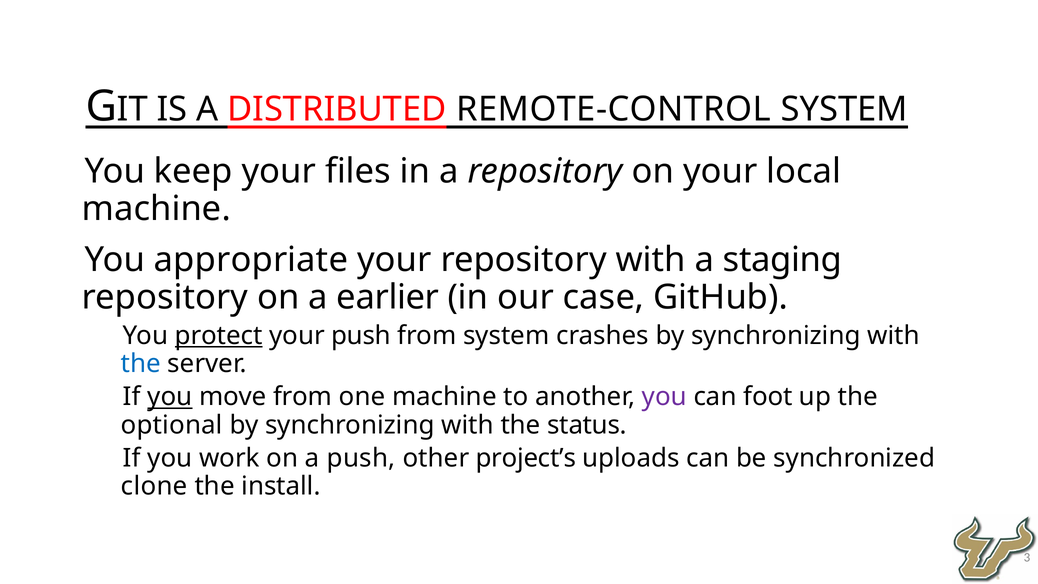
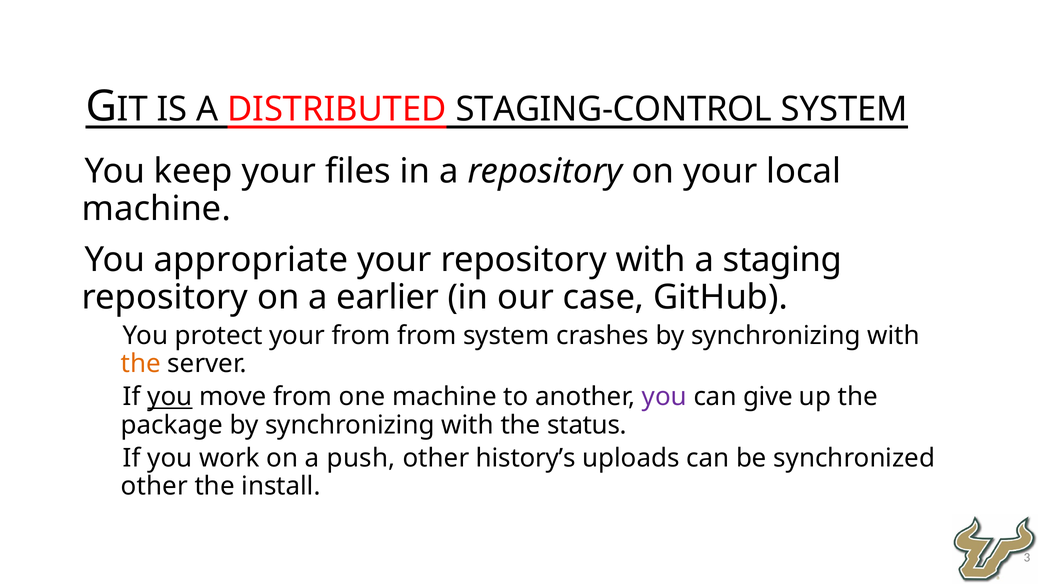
REMOTE-CONTROL: REMOTE-CONTROL -> STAGING-CONTROL (614, 109)
protect underline: present -> none (219, 335)
your push: push -> from (361, 335)
the colour: blue -> orange (141, 363)
foot: foot -> give (768, 397)
optional: optional -> package (172, 425)
project’s: project’s -> history’s (526, 458)
clone: clone -> other (154, 486)
